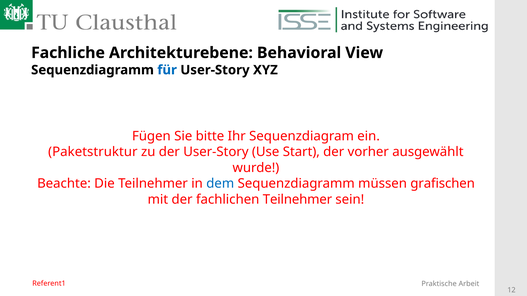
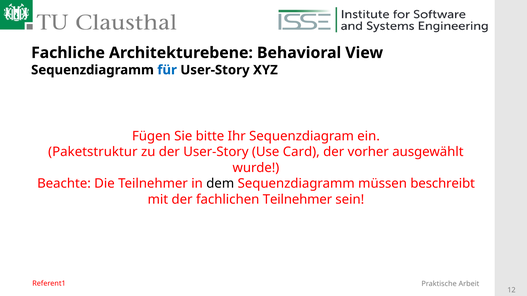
Start: Start -> Card (301, 152)
dem colour: blue -> black (220, 184)
grafischen: grafischen -> beschreibt (443, 184)
